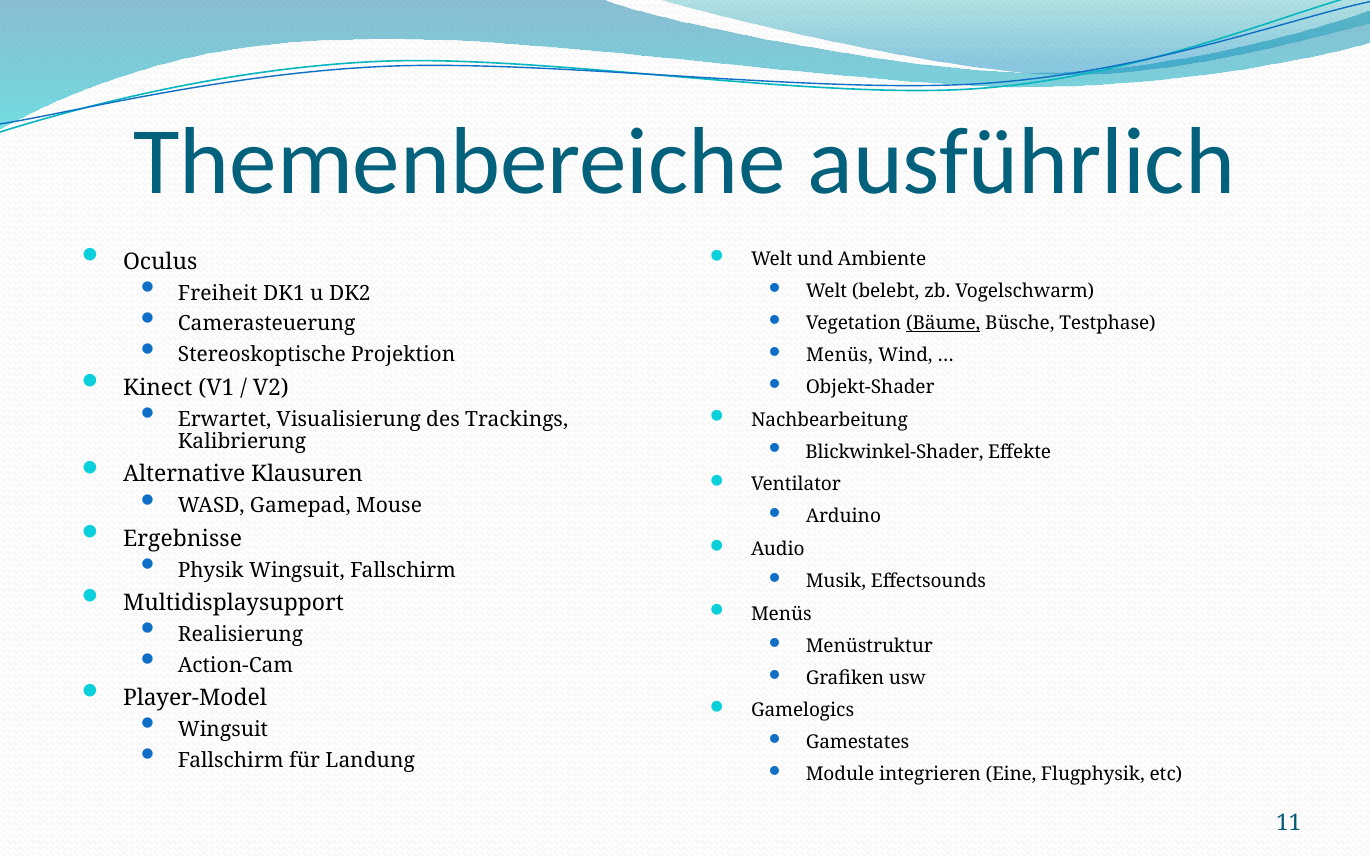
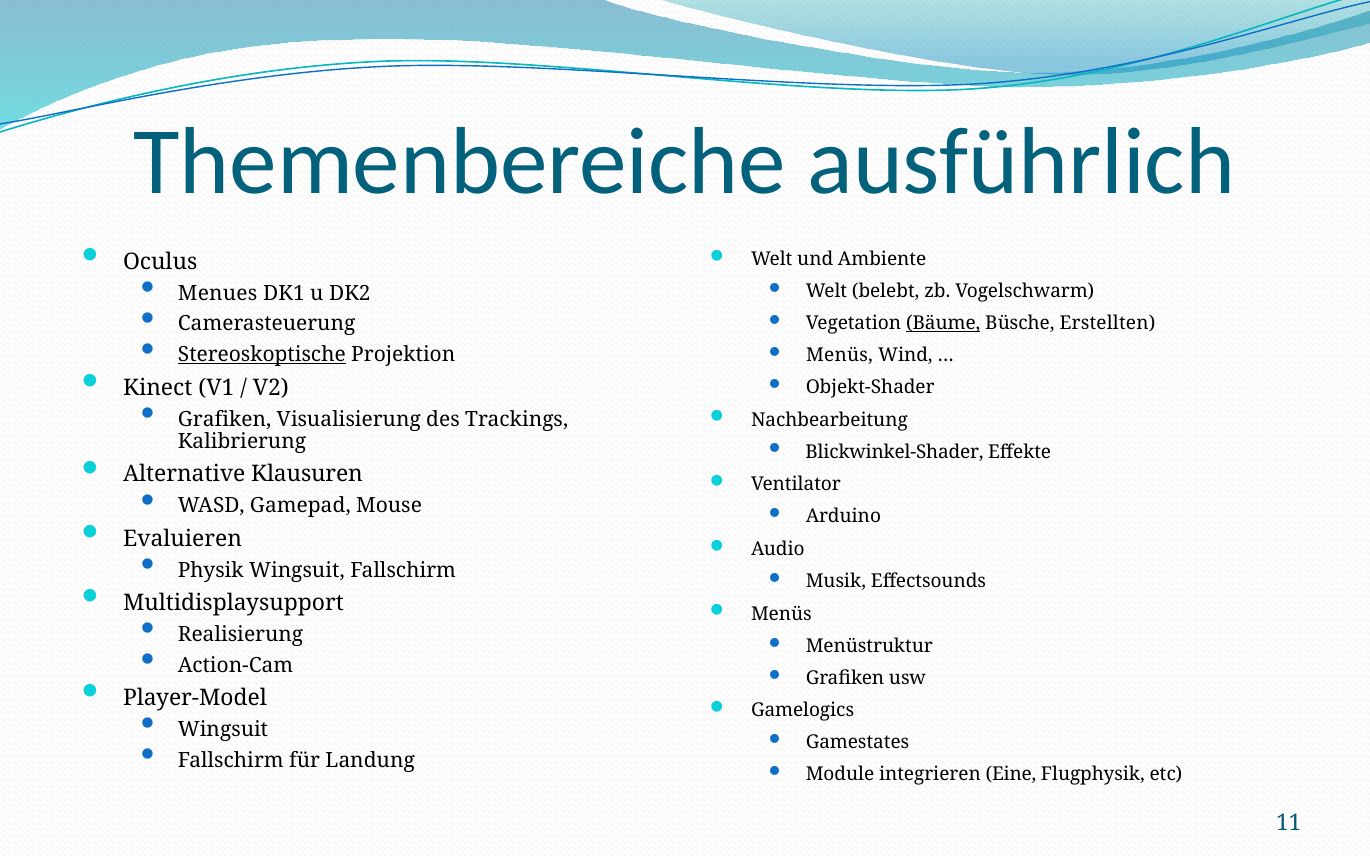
Freiheit: Freiheit -> Menues (218, 293)
Testphase: Testphase -> Erstellten (1107, 323)
Stereoskoptische underline: none -> present (262, 355)
Erwartet: Erwartet -> Grafiken (225, 419)
Ergebnisse: Ergebnisse -> Evaluieren (183, 539)
